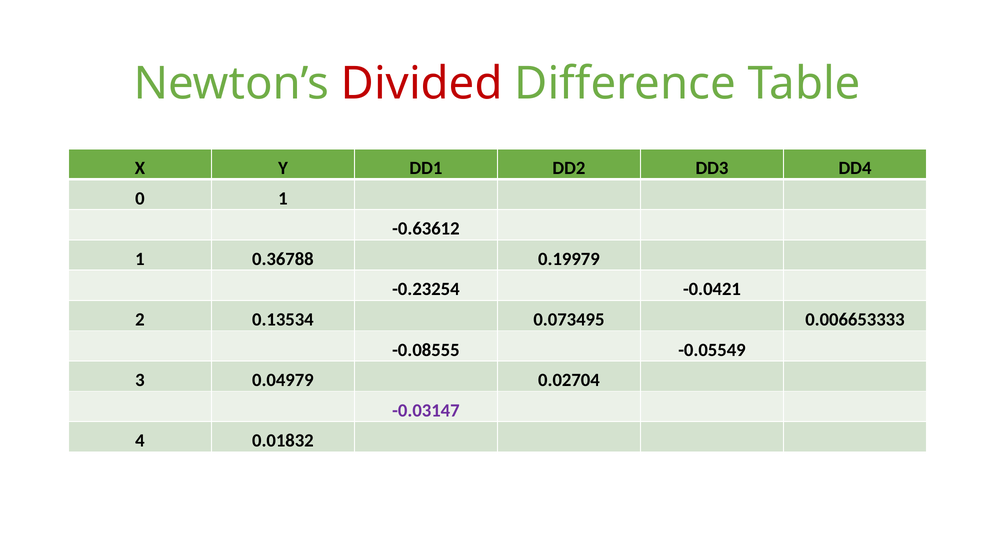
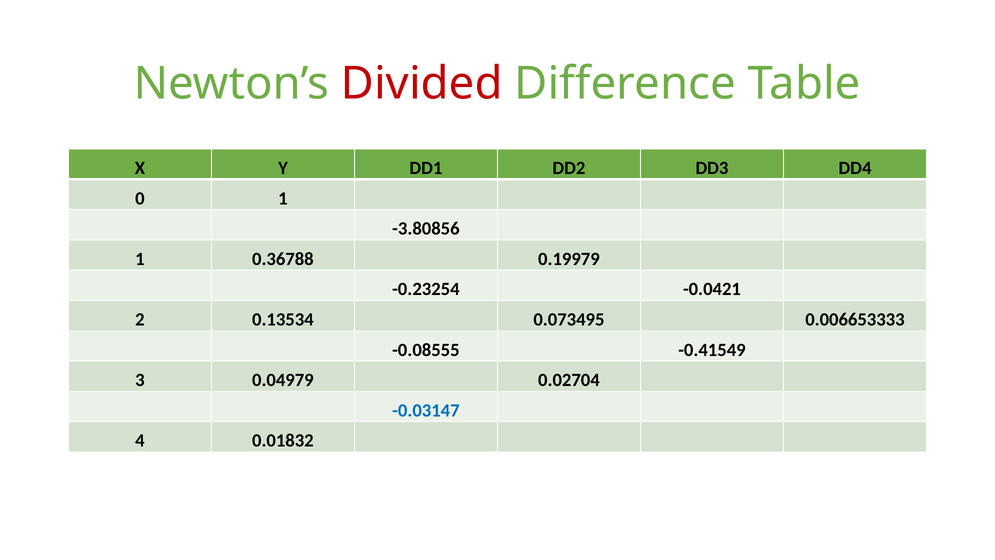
-0.63612: -0.63612 -> -3.80856 (426, 229)
-0.05549: -0.05549 -> -0.41549 (712, 350)
-0.03147 colour: purple -> blue (426, 410)
